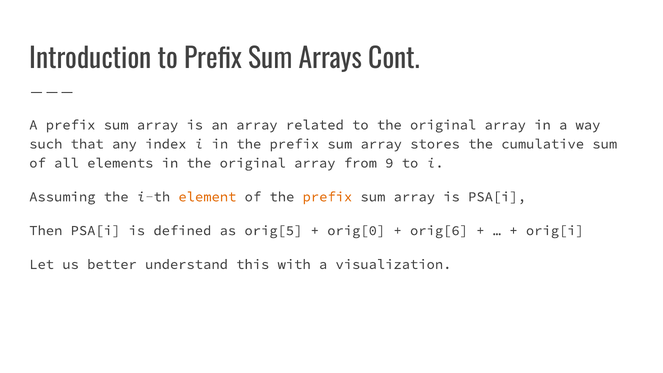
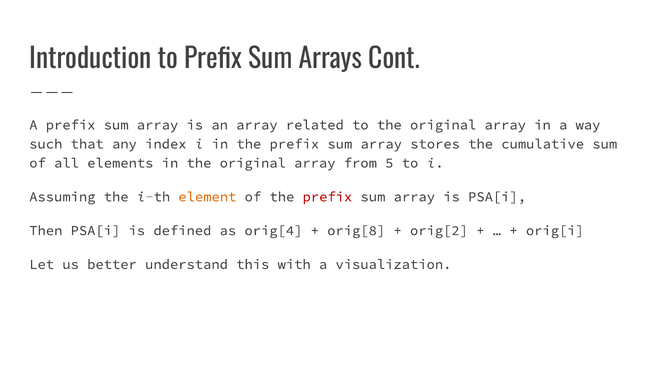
9: 9 -> 5 (389, 163)
prefix colour: orange -> red (327, 197)
orig[5: orig[5 -> orig[4 (273, 231)
orig[0: orig[0 -> orig[8 (356, 231)
orig[6: orig[6 -> orig[2 (439, 231)
